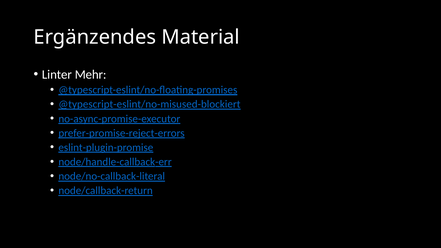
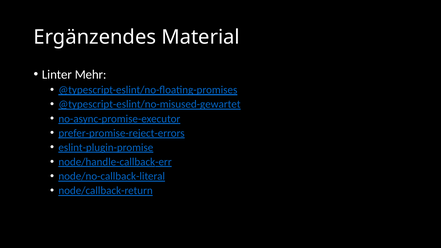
@typescript-eslint/no-misused-blockiert: @typescript-eslint/no-misused-blockiert -> @typescript-eslint/no-misused-gewartet (149, 104)
